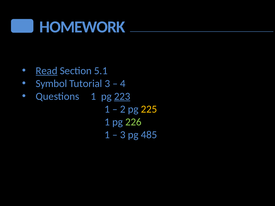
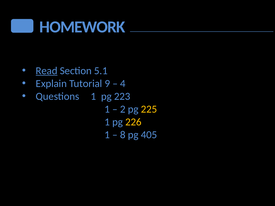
Symbol: Symbol -> Explain (51, 84)
Tutorial 3: 3 -> 9 (107, 84)
223 underline: present -> none (122, 96)
226 colour: light green -> yellow (133, 122)
3: 3 -> 8 (123, 135)
485: 485 -> 405 (149, 135)
